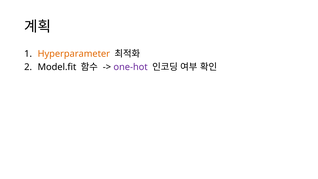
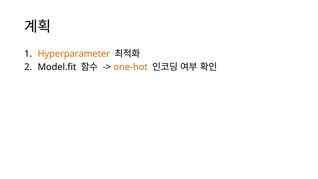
one-hot colour: purple -> orange (131, 67)
